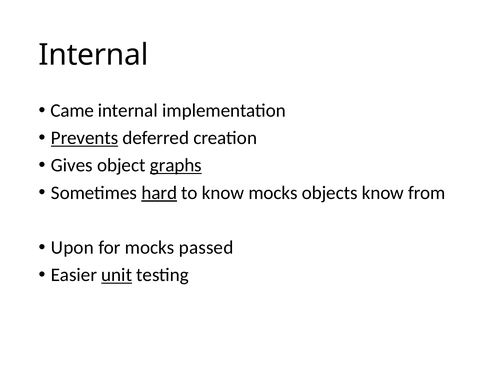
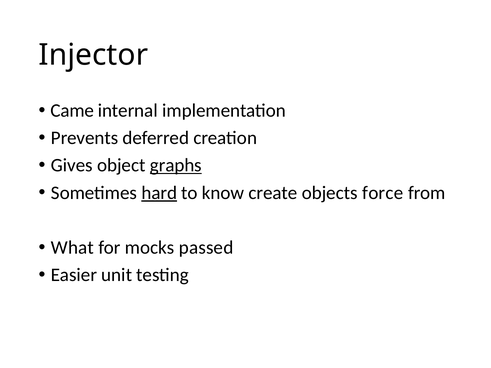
Internal: Internal -> Injector (93, 55)
Prevents underline: present -> none (85, 138)
know mocks: mocks -> create (273, 193)
objects know: know -> force (383, 193)
Upon: Upon -> What (72, 248)
unit underline: present -> none (117, 275)
